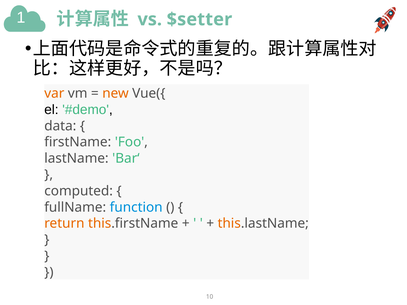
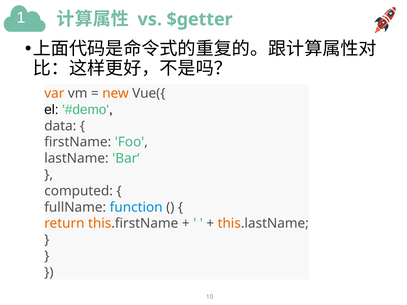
$setter: $setter -> $getter (200, 19)
